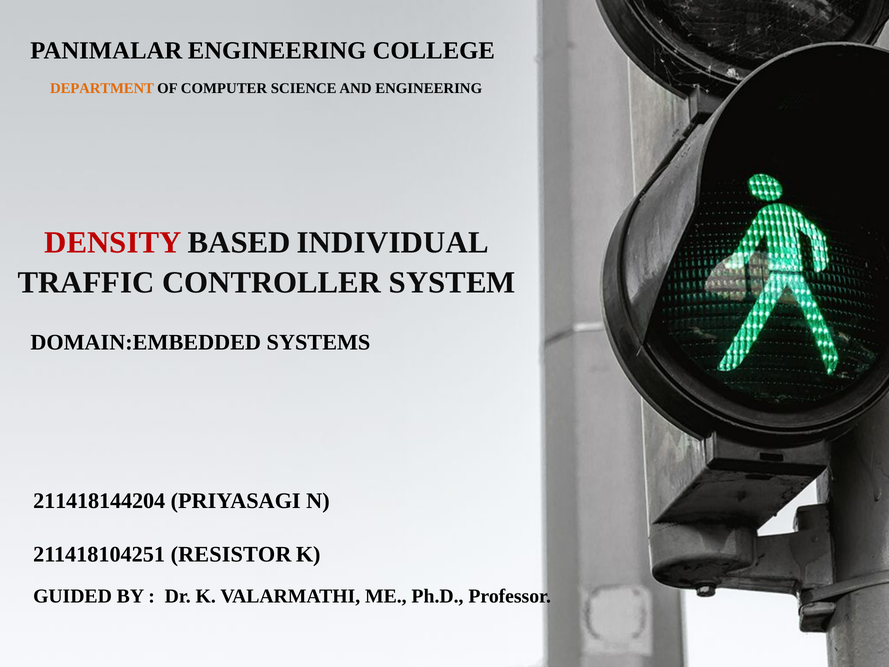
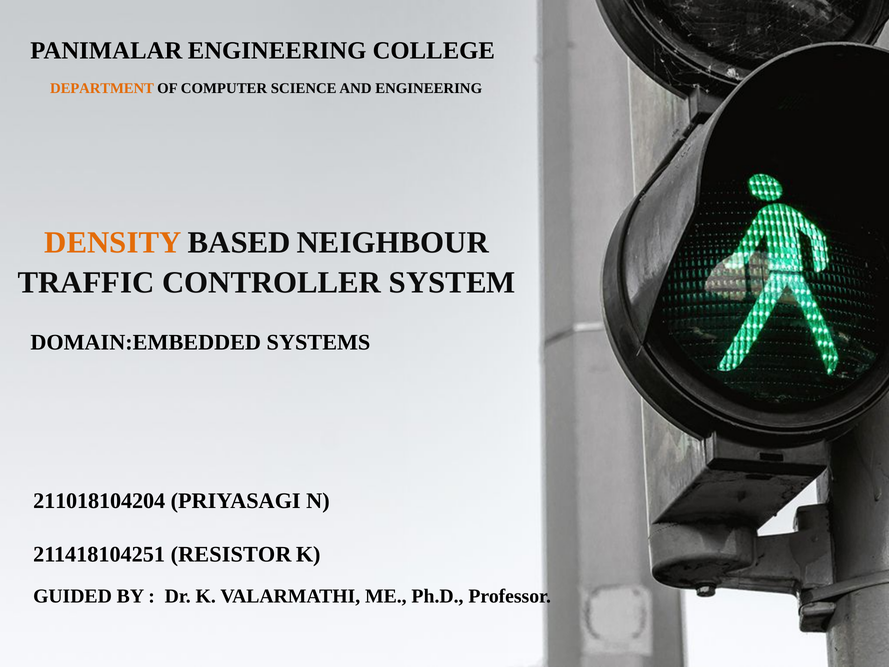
DENSITY colour: red -> orange (113, 243)
INDIVIDUAL: INDIVIDUAL -> NEIGHBOUR (393, 243)
211418144204: 211418144204 -> 211018104204 (99, 501)
